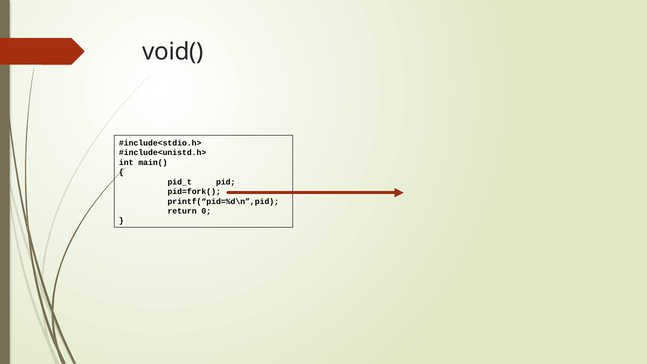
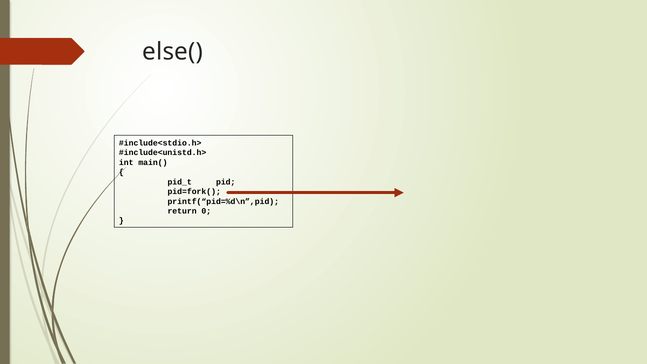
void(: void( -> else( (173, 52)
